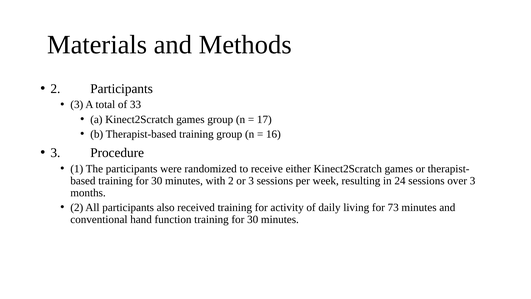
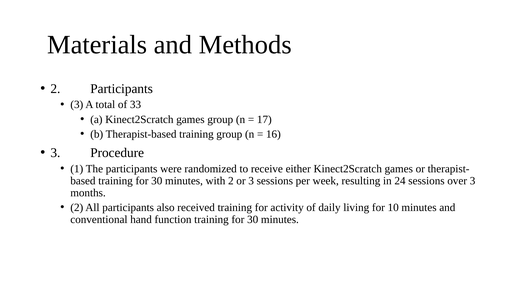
73: 73 -> 10 (393, 207)
